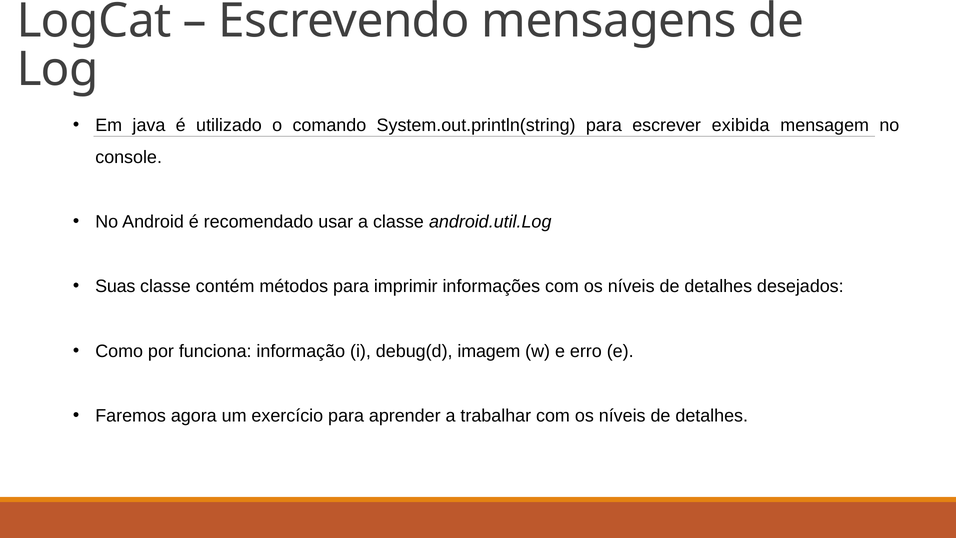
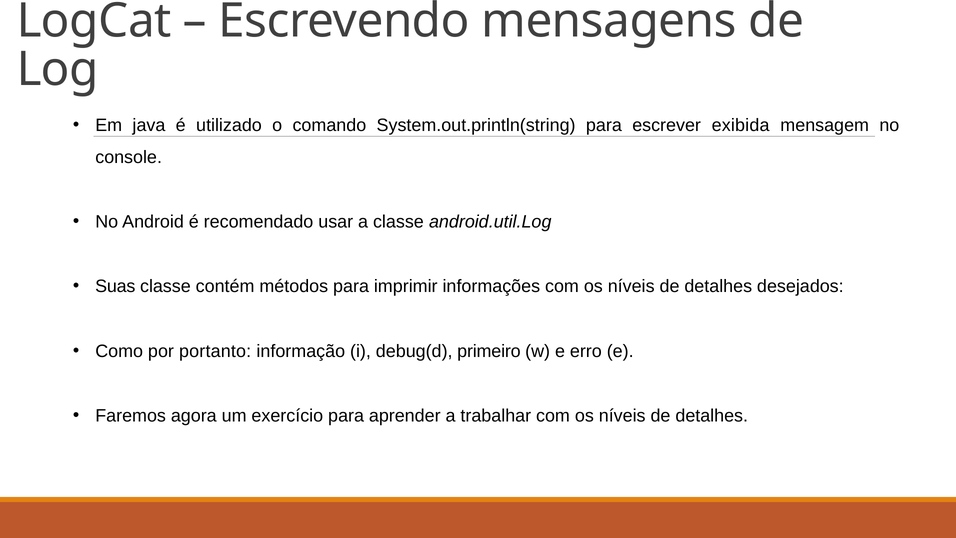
funciona: funciona -> portanto (215, 351)
imagem: imagem -> primeiro (489, 351)
